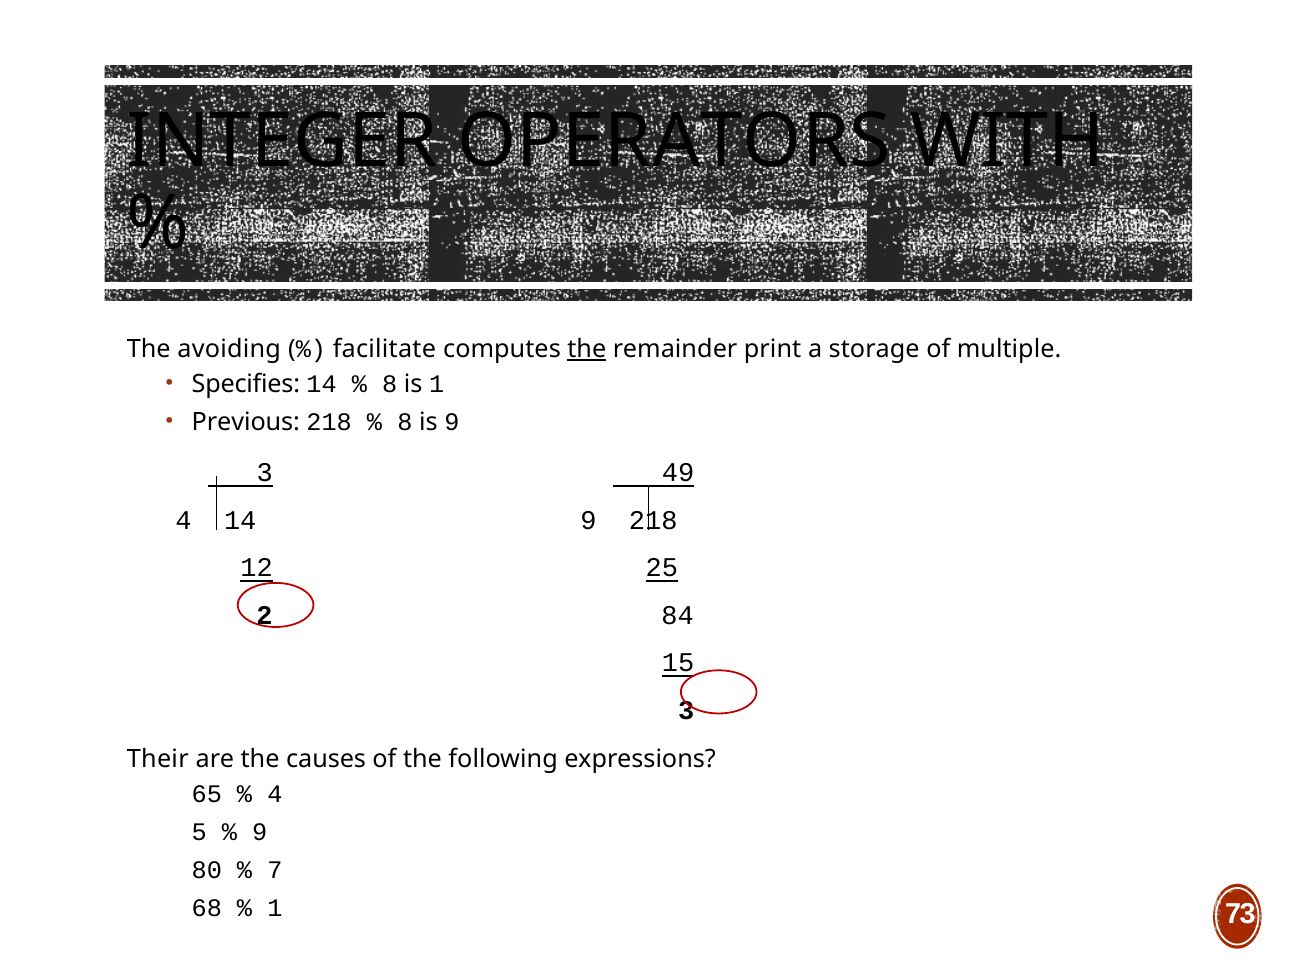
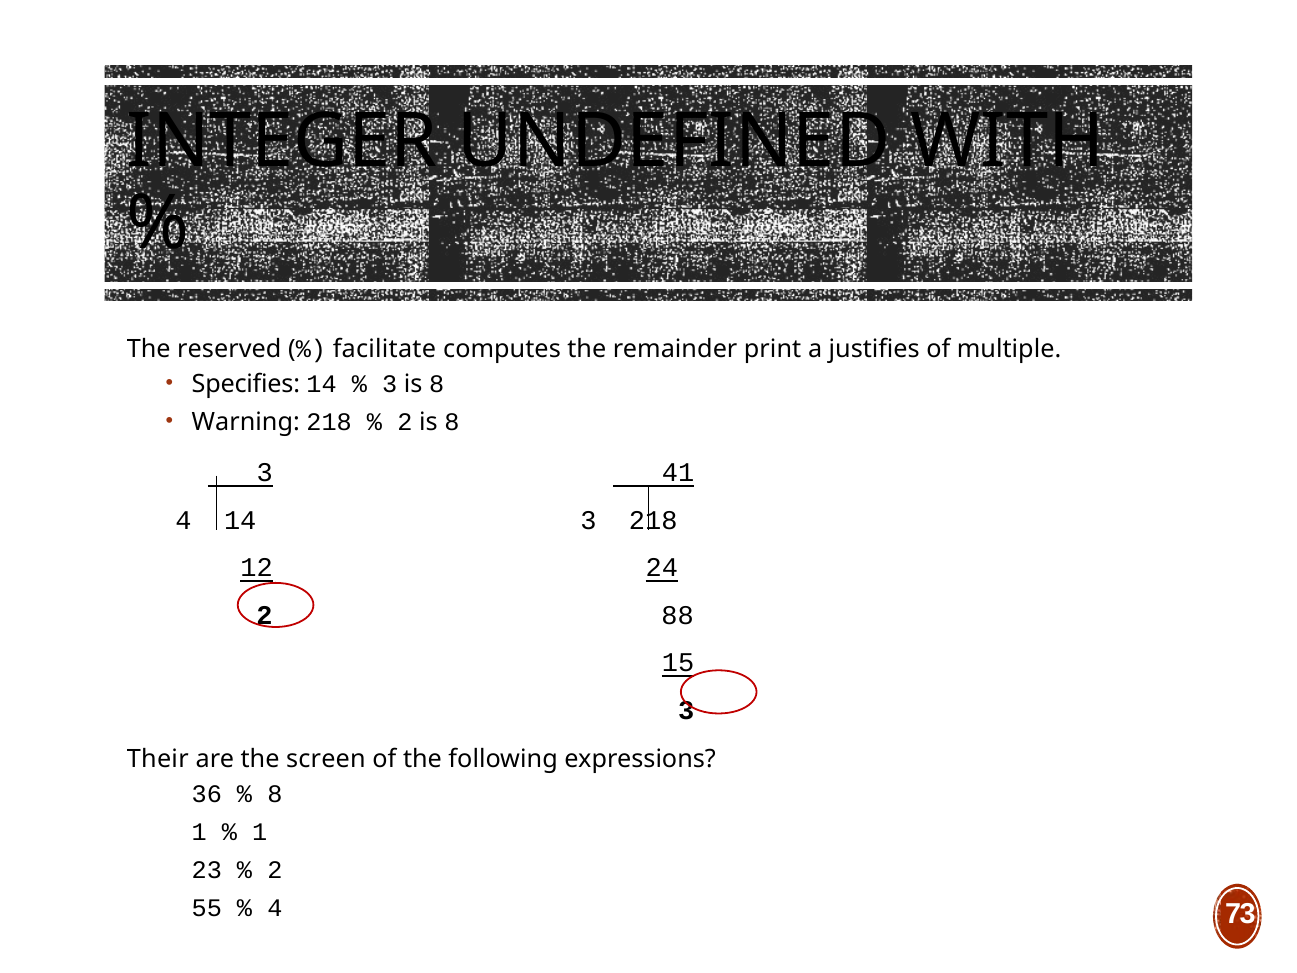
OPERATORS: OPERATORS -> UNDEFINED (674, 141)
avoiding: avoiding -> reserved (229, 349)
the underline: present -> none (587, 349)
storage: storage -> justifies (874, 349)
8: 8 -> 3 (390, 384)
1: 1 -> 8 (437, 384)
Previous: Previous -> Warning (246, 422)
8: 8 -> 2 (405, 422)
9: 9 -> 8 (452, 422)
49: 49 -> 41 (678, 473)
14 9: 9 -> 3 (588, 520)
25: 25 -> 24 (662, 568)
84: 84 -> 88 (678, 615)
causes: causes -> screen (326, 759)
65: 65 -> 36 (207, 794)
4: 4 -> 8 (275, 794)
5: 5 -> 1 (199, 832)
9: 9 -> 1 (260, 832)
80: 80 -> 23 (207, 870)
7: 7 -> 2 (275, 870)
68: 68 -> 55 (207, 908)
1: 1 -> 4 (275, 908)
